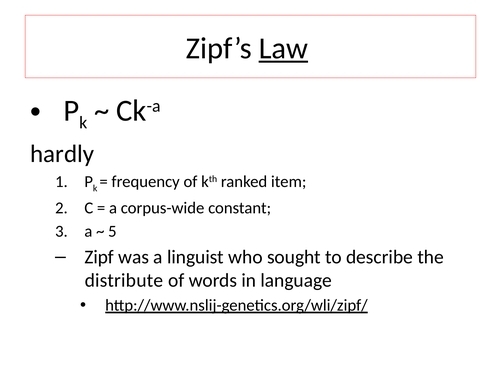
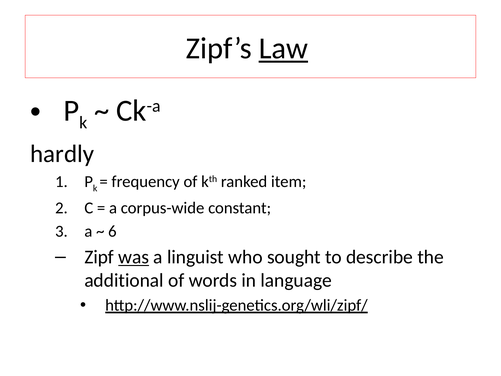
5: 5 -> 6 (112, 231)
was underline: none -> present (134, 257)
distribute: distribute -> additional (124, 280)
